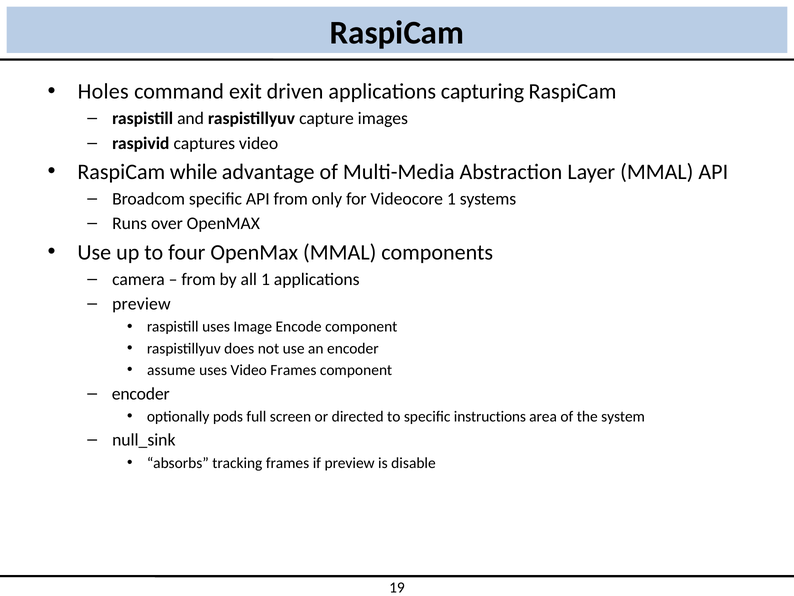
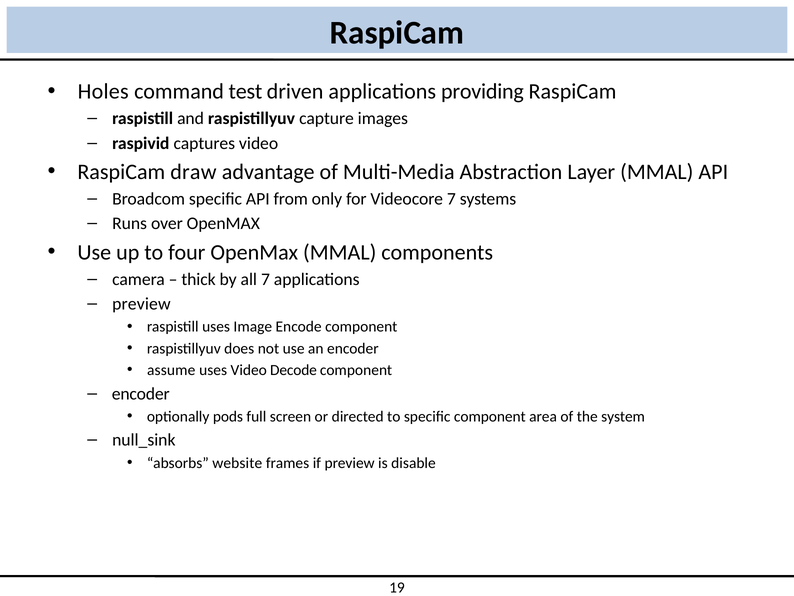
exit: exit -> test (245, 92)
capturing: capturing -> providing (482, 92)
while: while -> draw (193, 172)
Videocore 1: 1 -> 7 (451, 199)
from: from -> thick (199, 279)
all 1: 1 -> 7 (265, 279)
Video Frames: Frames -> Decode (294, 370)
specific instructions: instructions -> component (490, 416)
tracking: tracking -> website (237, 463)
